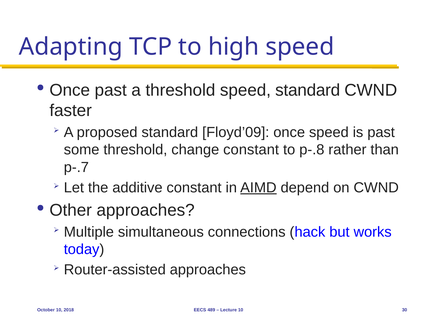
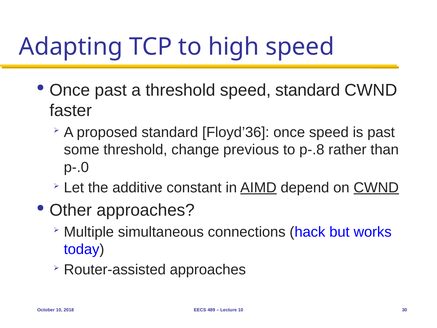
Floyd’09: Floyd’09 -> Floyd’36 (236, 132)
change constant: constant -> previous (251, 150)
p-.7: p-.7 -> p-.0 (76, 167)
CWND underline: none -> present (376, 188)
